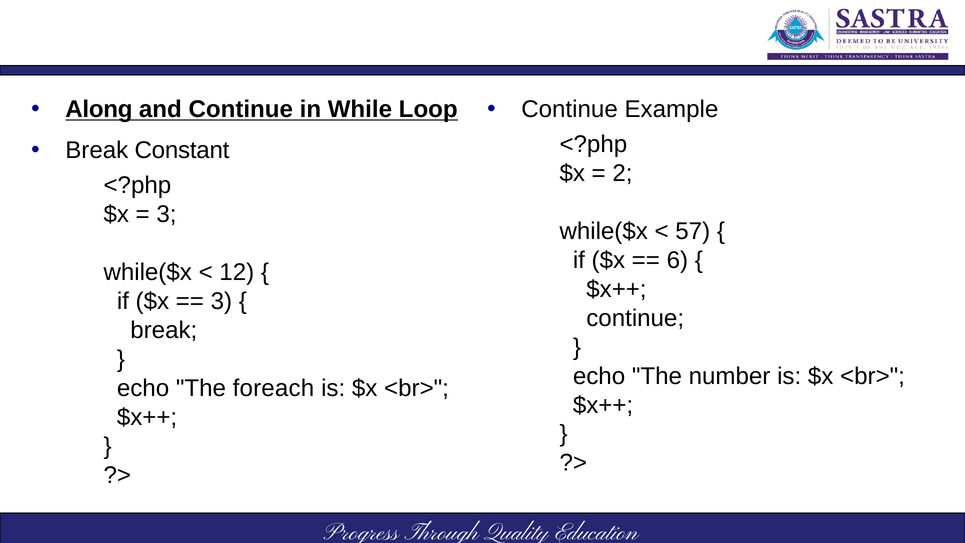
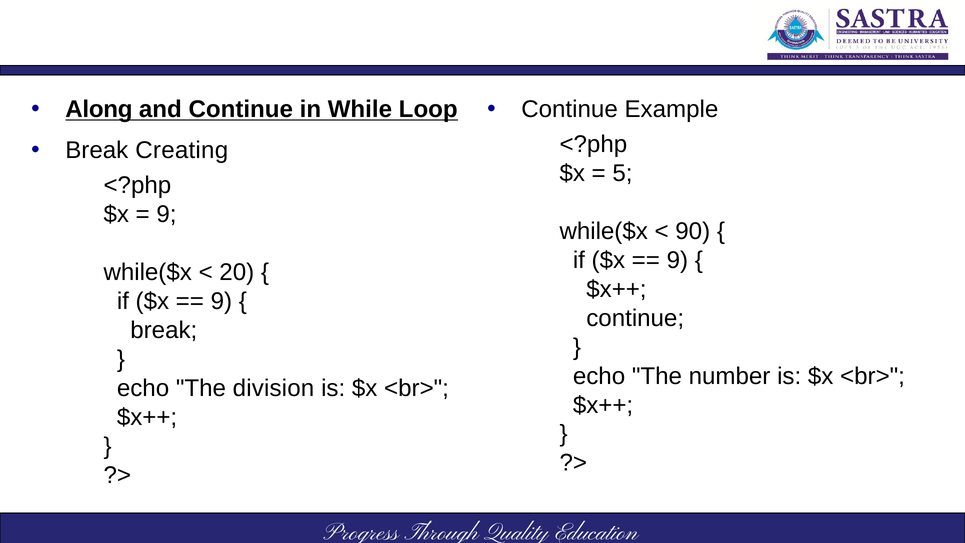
Constant: Constant -> Creating (182, 150)
2: 2 -> 5 (622, 173)
3: 3 -> 9 (166, 214)
57: 57 -> 90 (693, 231)
6: 6 -> 9 (677, 260)
12: 12 -> 20 (237, 272)
3: 3 -> 9 (221, 301)
foreach: foreach -> division (273, 388)
